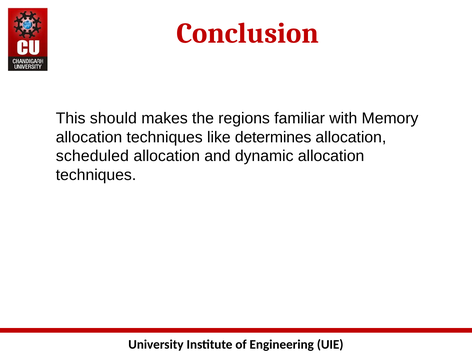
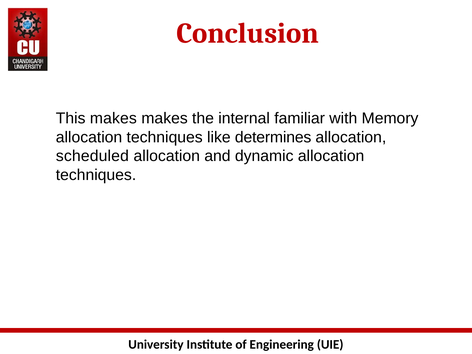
This should: should -> makes (113, 118)
regions: regions -> internal (244, 118)
